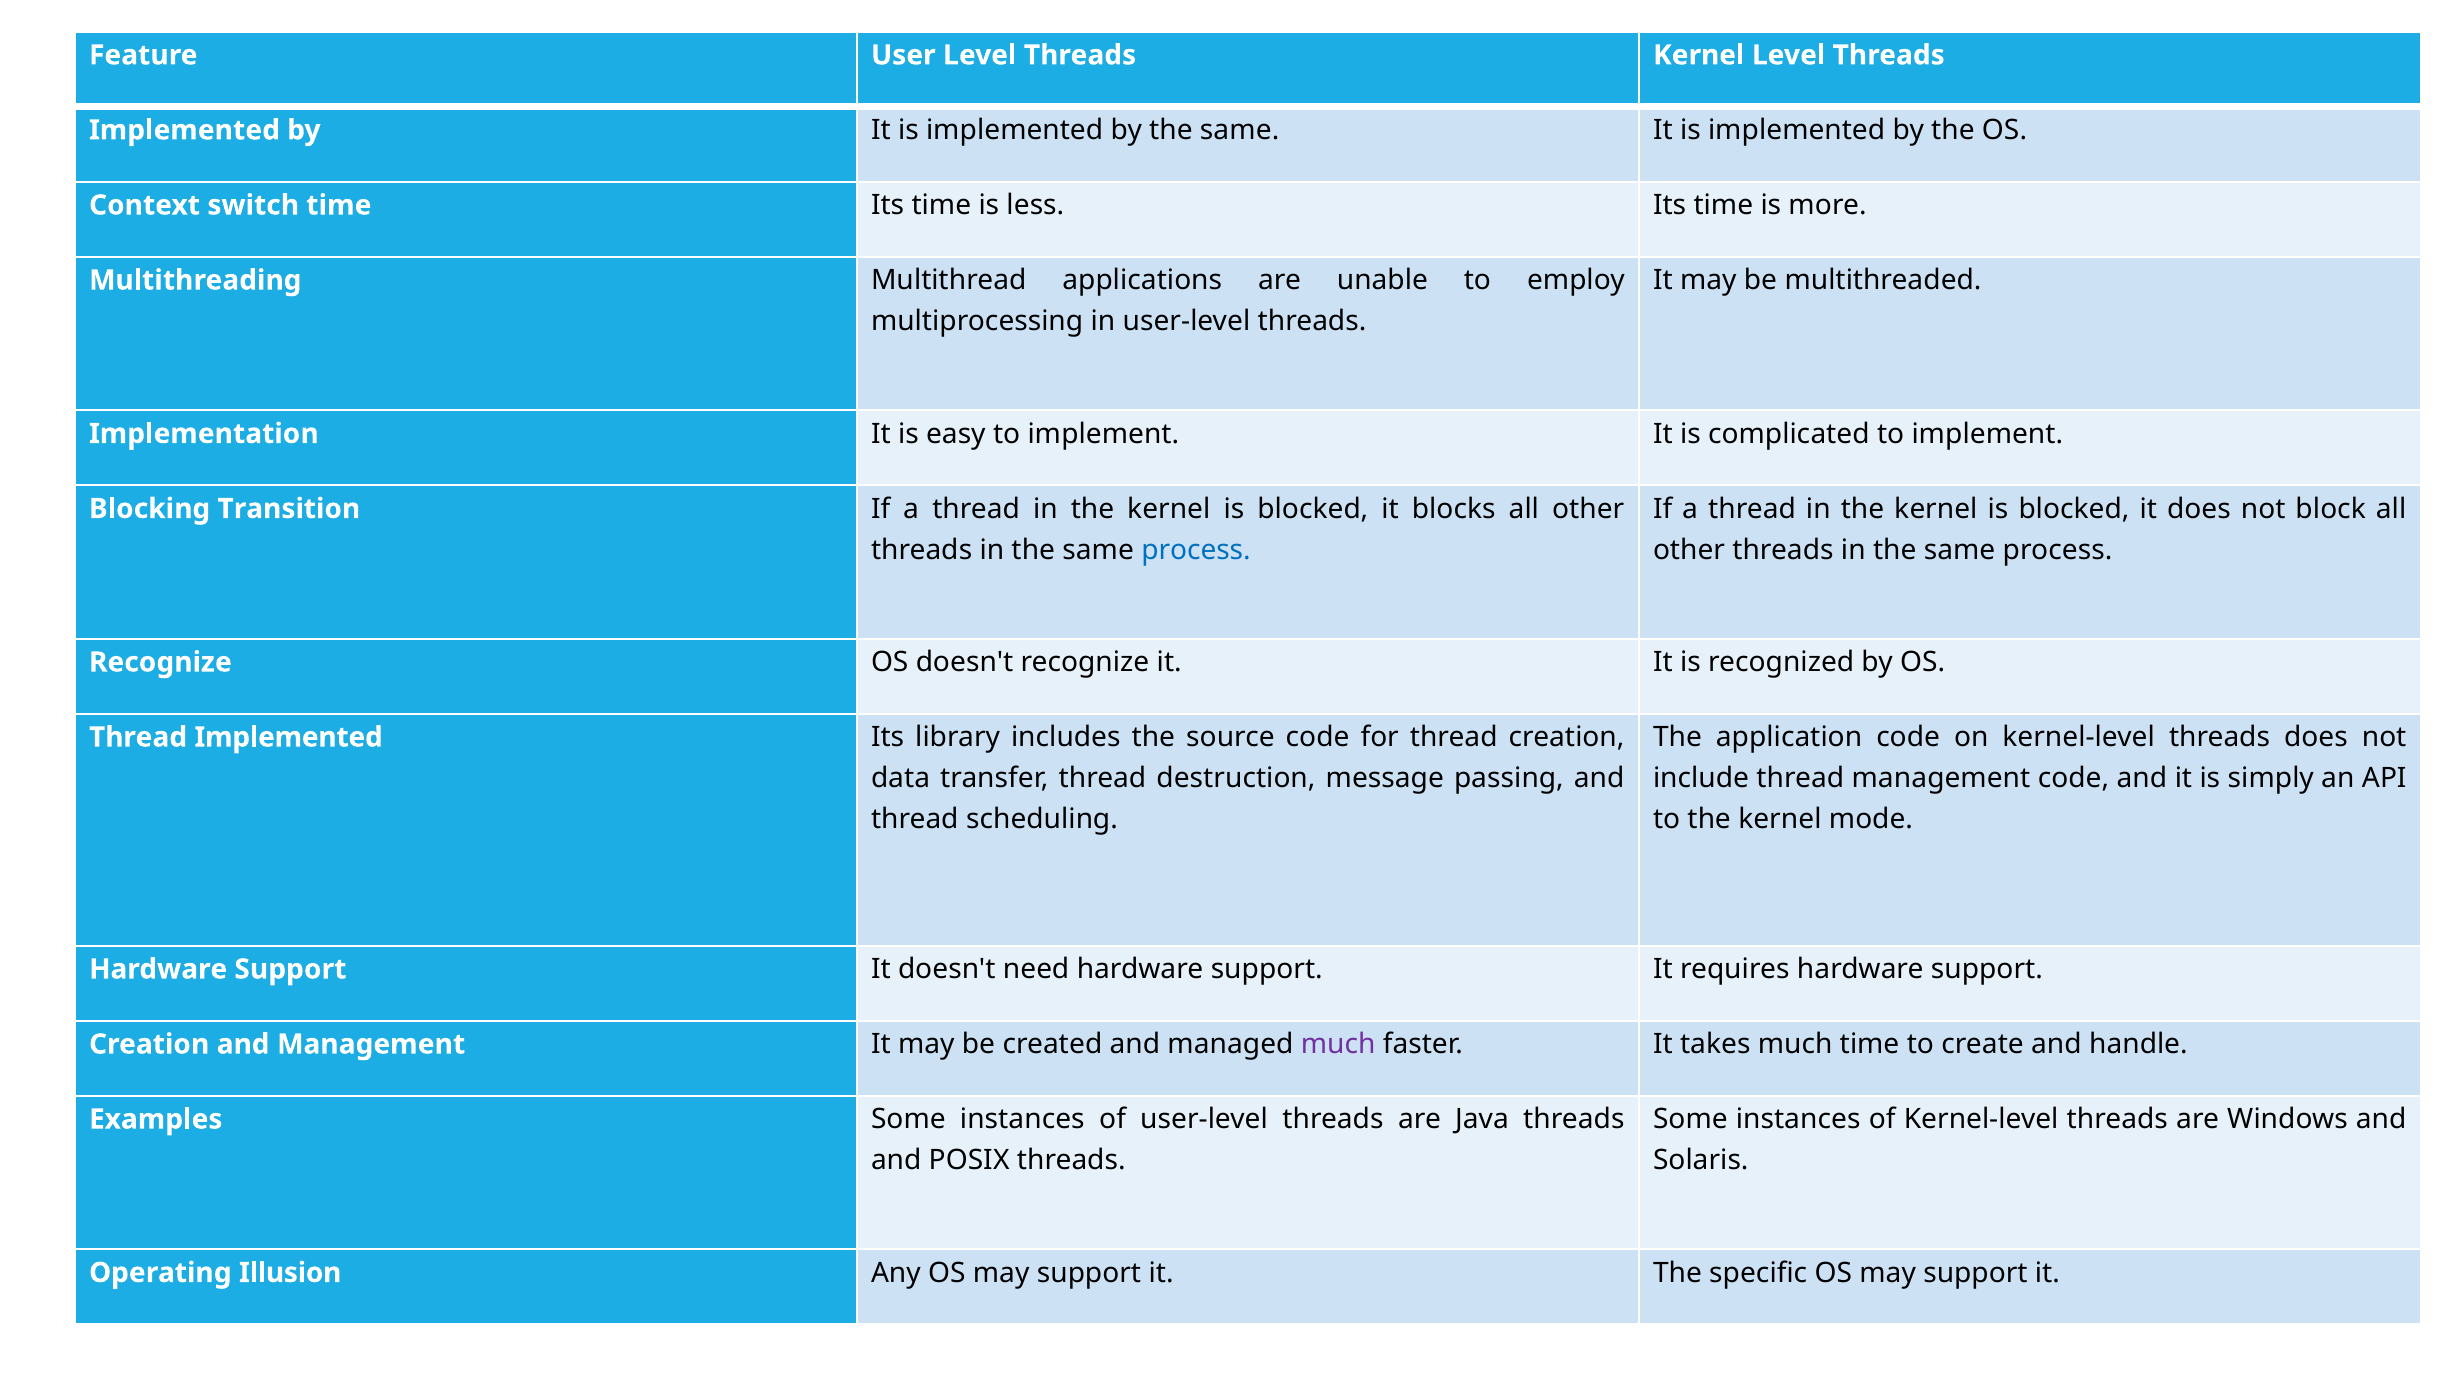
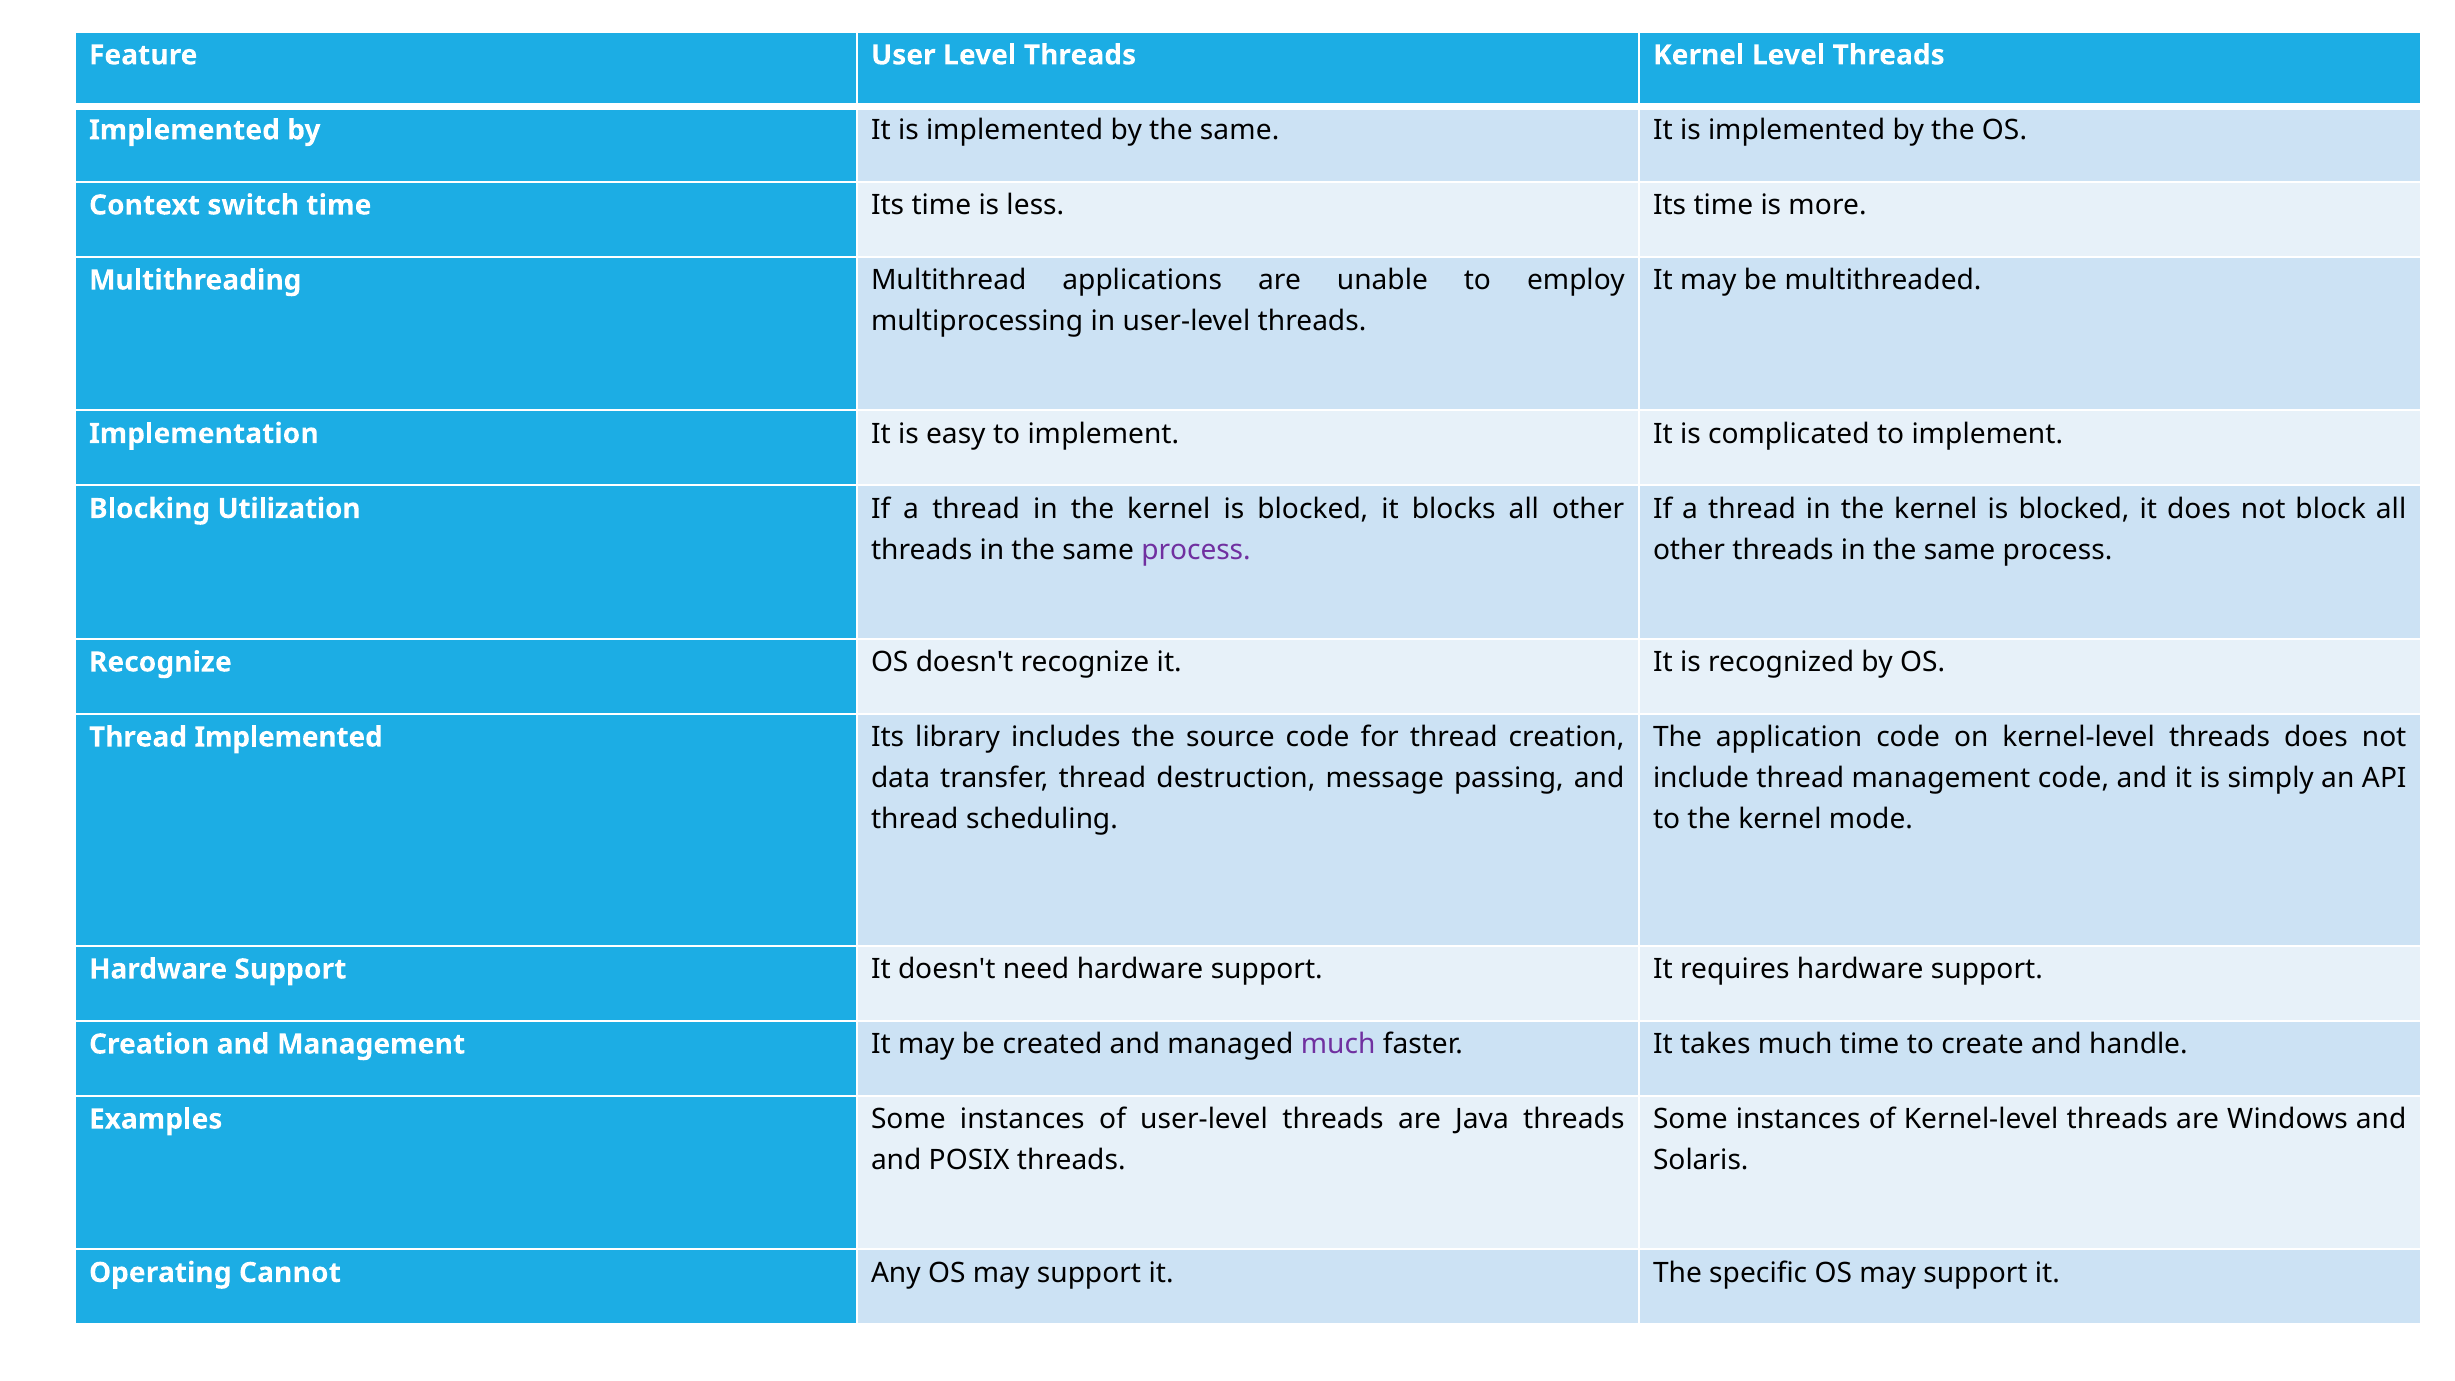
Transition: Transition -> Utilization (289, 509)
process colour: blue -> purple (1196, 550)
Illusion: Illusion -> Cannot (290, 1273)
